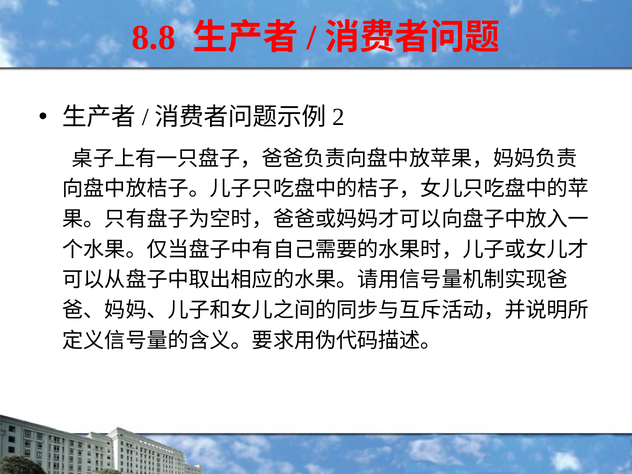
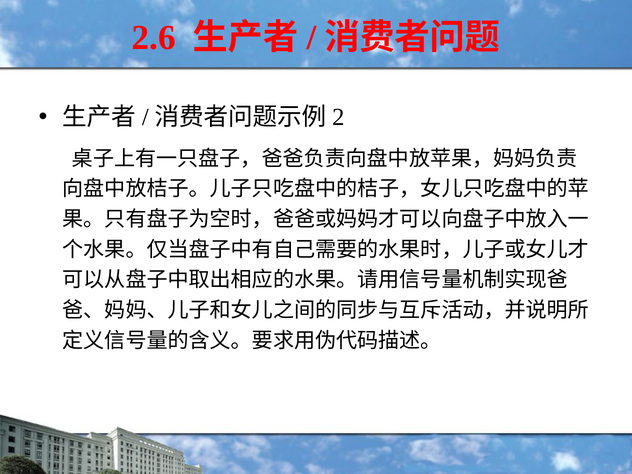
8.8: 8.8 -> 2.6 (154, 38)
